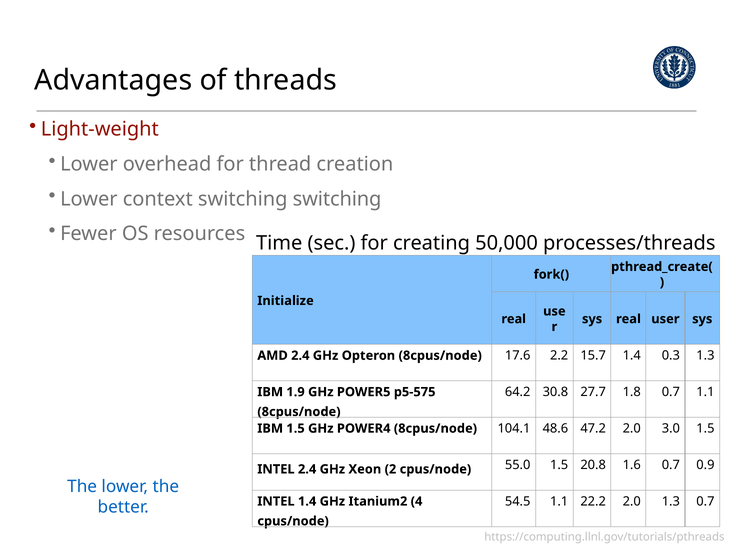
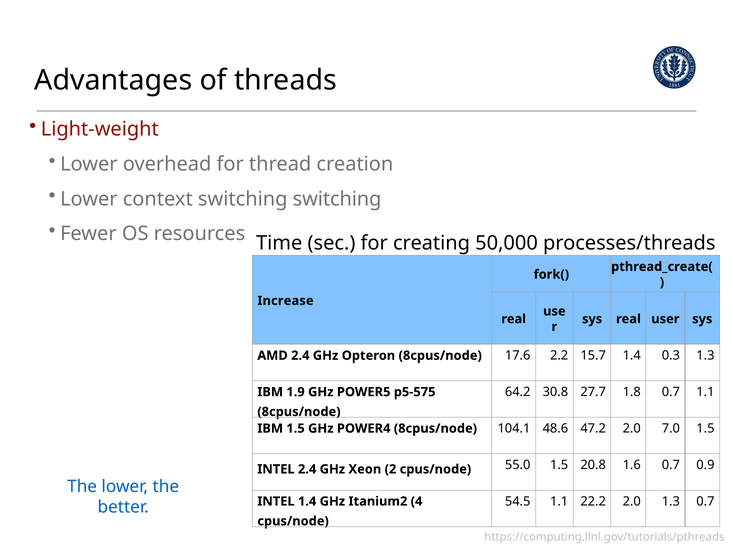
Initialize: Initialize -> Increase (285, 301)
3.0: 3.0 -> 7.0 (671, 428)
